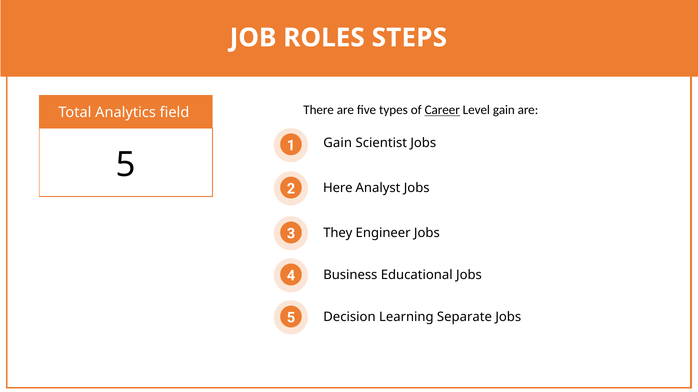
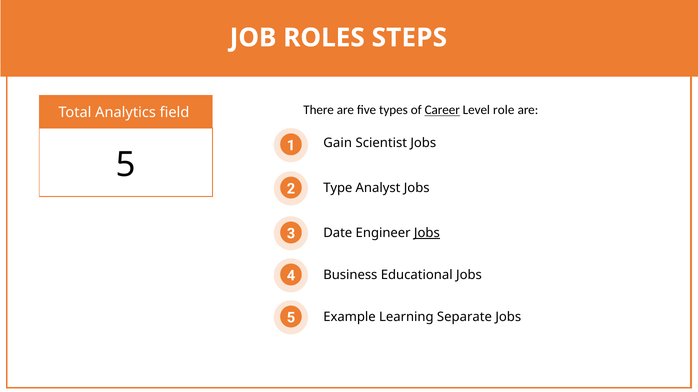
Level gain: gain -> role (504, 110)
Here: Here -> Type (338, 188)
They: They -> Date (338, 233)
Jobs underline: none -> present (427, 233)
Decision: Decision -> Example (349, 317)
